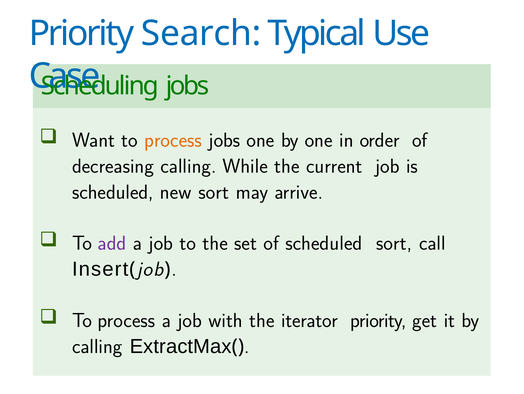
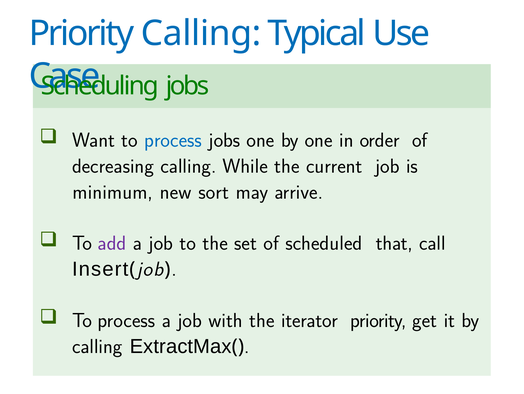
Priority Search: Search -> Calling (201, 34)
process colour: orange -> blue (173, 140)
scheduled: scheduled -> minimum (113, 192)
scheduled sort: sort -> that (394, 243)
